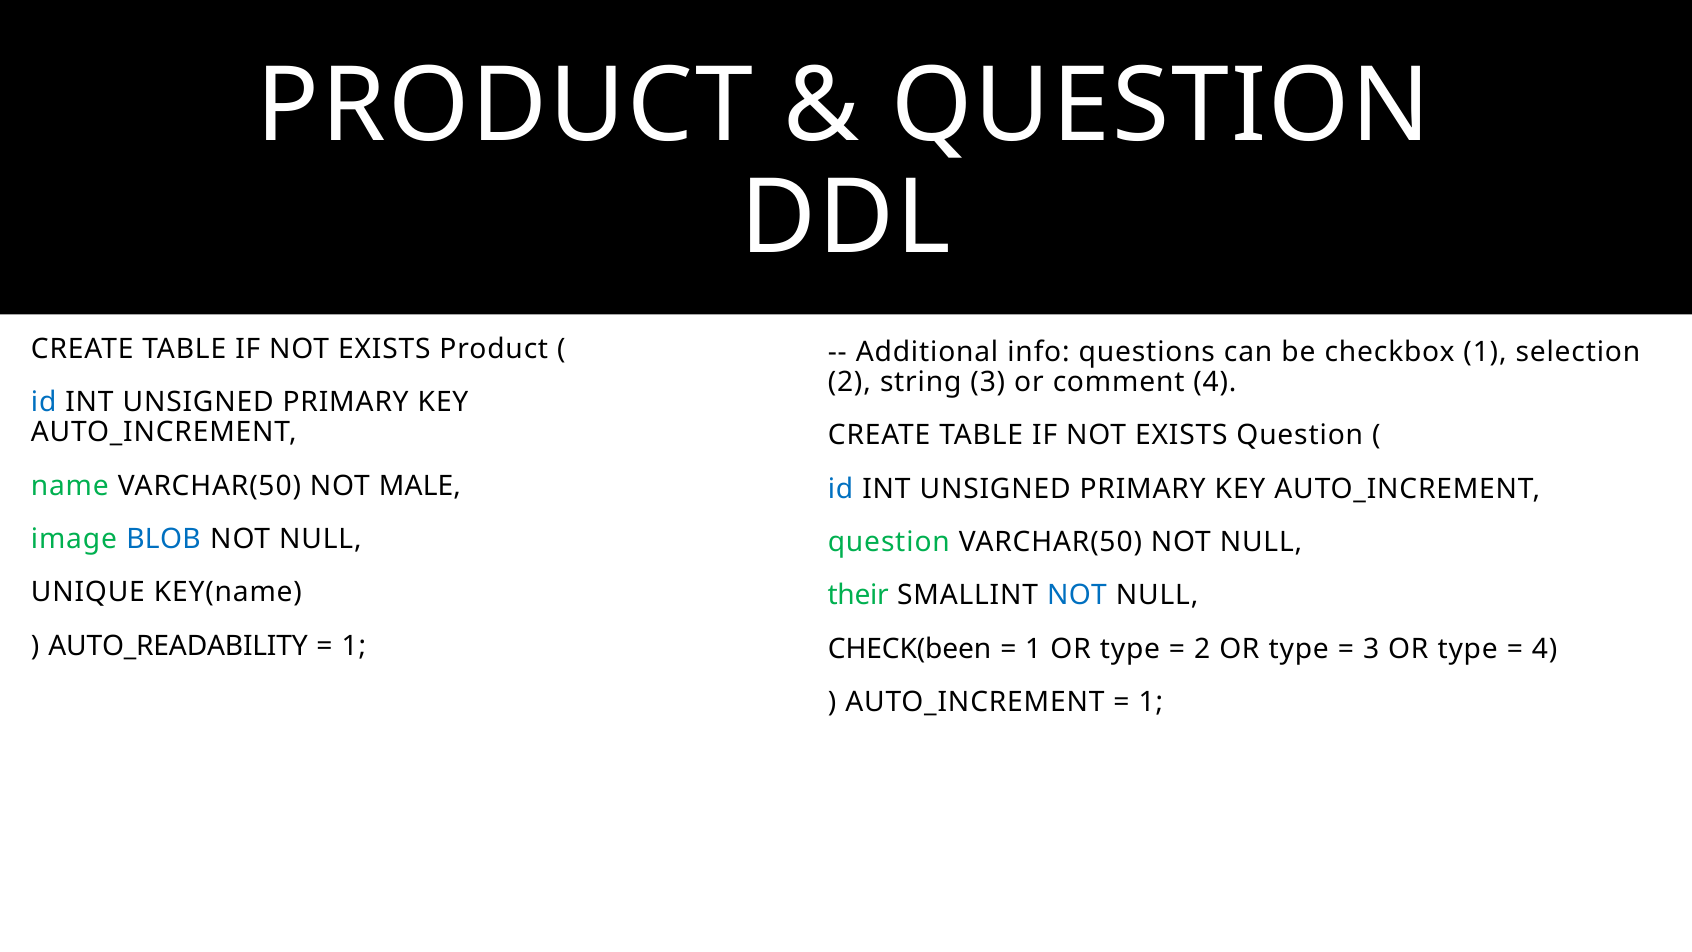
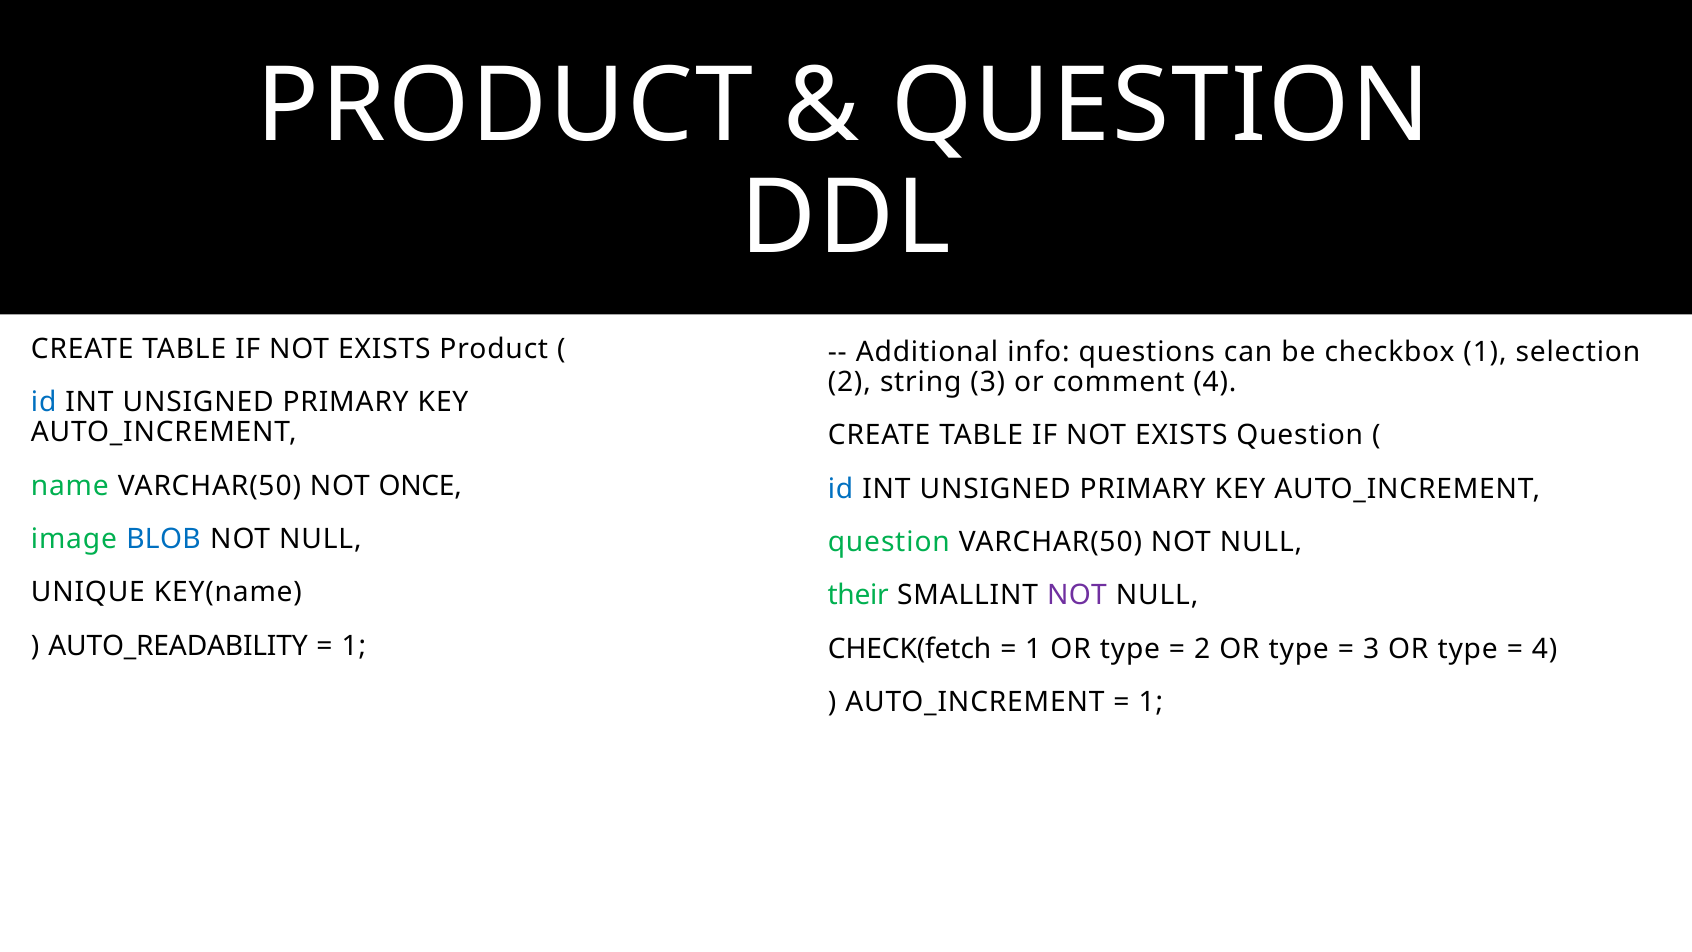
MALE: MALE -> ONCE (420, 486)
NOT colour: blue -> purple (1077, 595)
CHECK(been: CHECK(been -> CHECK(fetch (910, 649)
